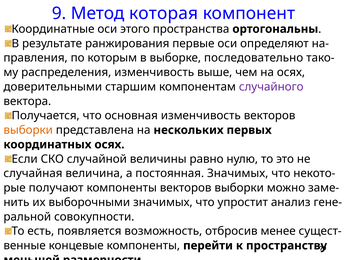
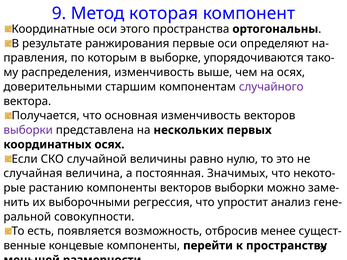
последовательно: последовательно -> упорядочиваются (254, 58)
выборки colour: orange -> purple (28, 130)
получают: получают -> растанию (56, 188)
выборочными значимых: значимых -> регрессия (163, 202)
